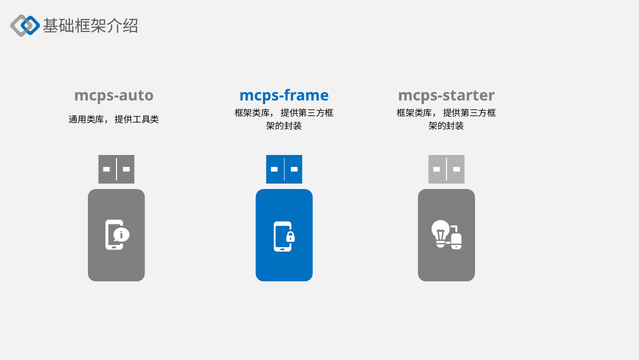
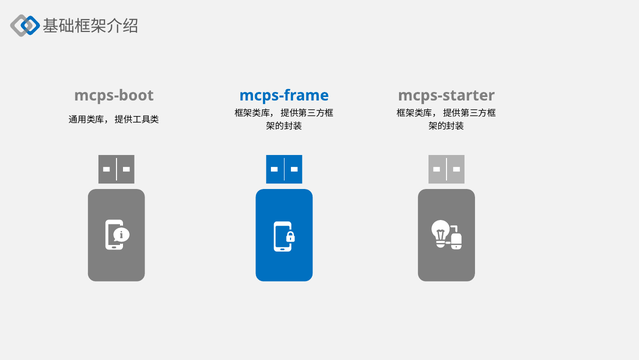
mcps-auto: mcps-auto -> mcps-boot (114, 95)
